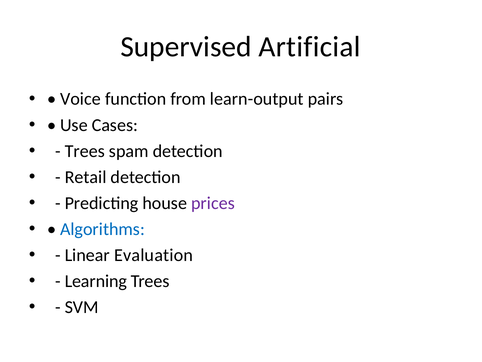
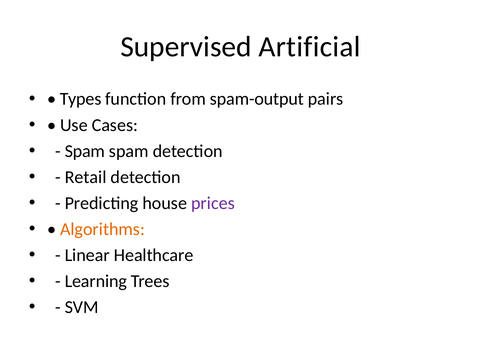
Voice: Voice -> Types (81, 99)
learn-output: learn-output -> spam-output (257, 99)
Trees: Trees -> Spam (85, 151)
Algorithms colour: blue -> orange (102, 229)
Evaluation: Evaluation -> Healthcare (154, 255)
